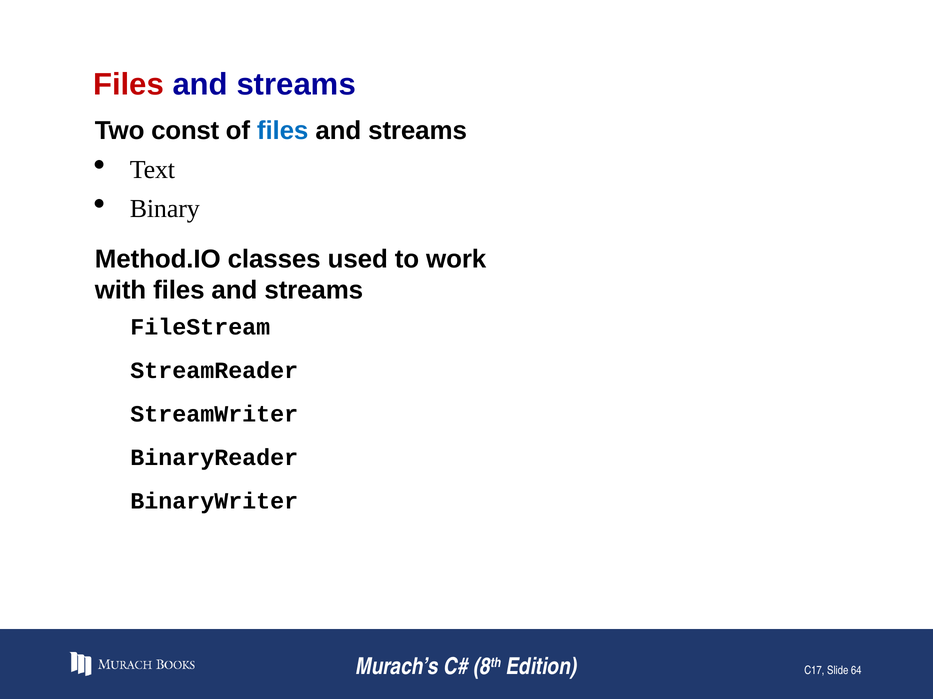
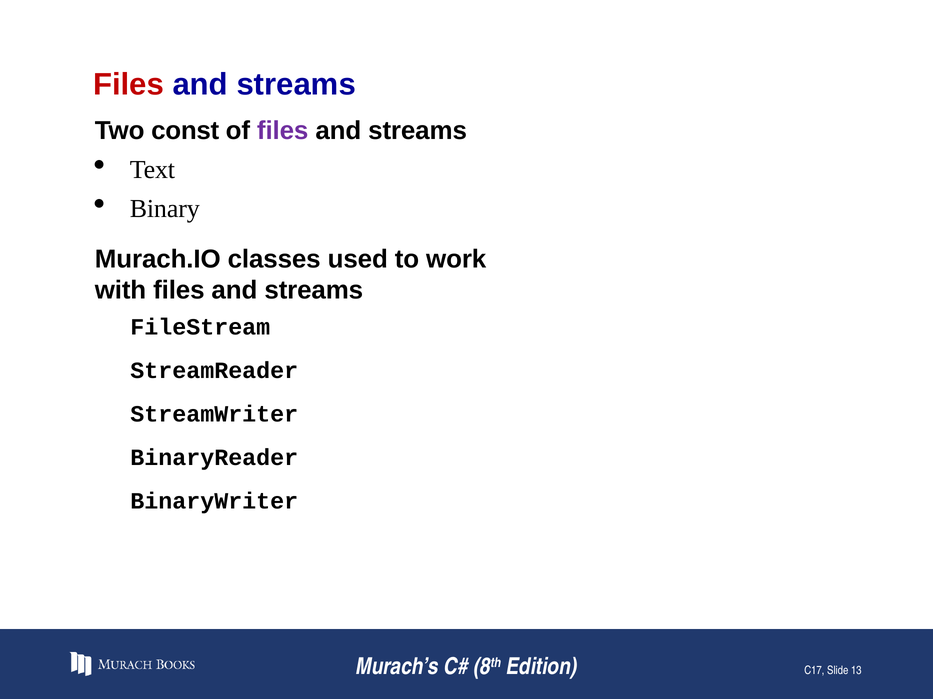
files colour: blue -> purple (283, 131)
Method.IO: Method.IO -> Murach.IO (158, 259)
64: 64 -> 13 (856, 671)
